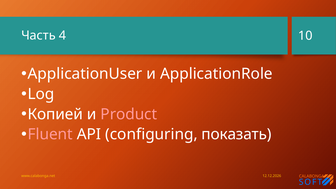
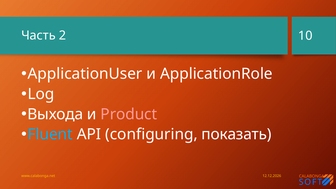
4: 4 -> 2 (63, 36)
Копией: Копией -> Выхода (55, 114)
Fluent colour: pink -> light blue (50, 134)
